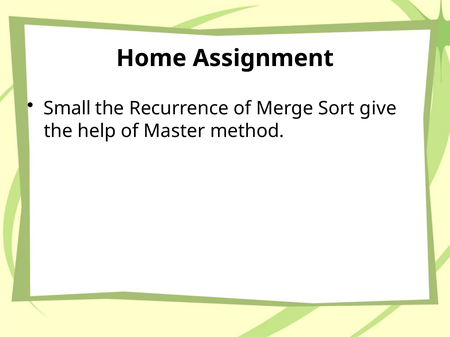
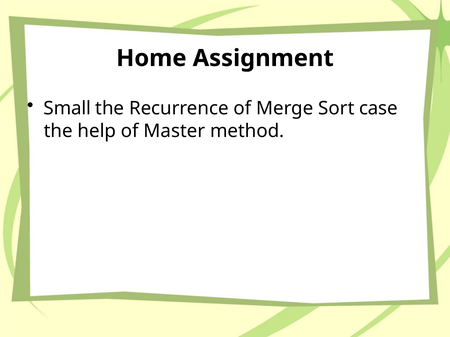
give: give -> case (378, 109)
